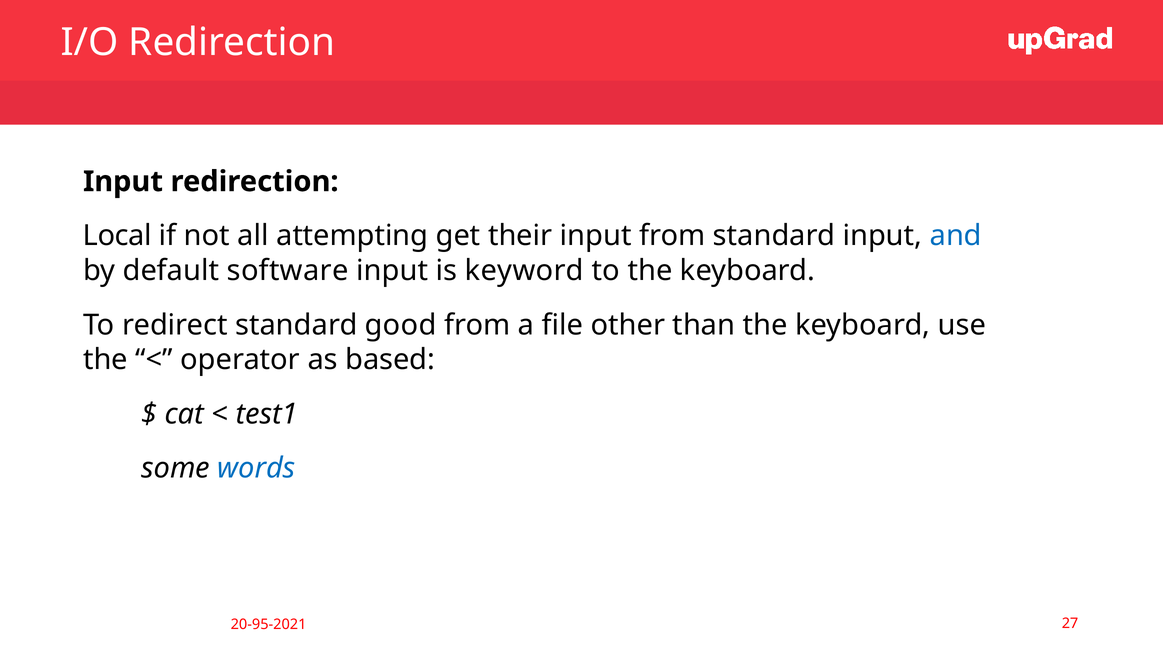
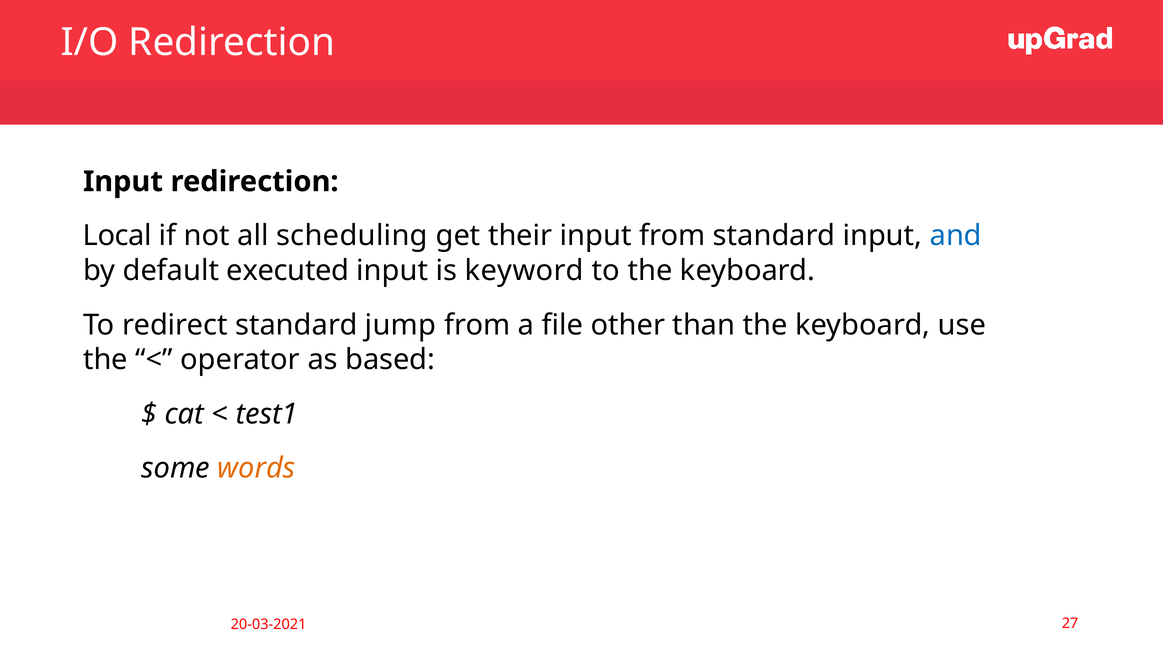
attempting: attempting -> scheduling (352, 236)
software: software -> executed (288, 271)
good: good -> jump (401, 325)
words colour: blue -> orange (256, 468)
20-95-2021: 20-95-2021 -> 20-03-2021 (269, 625)
